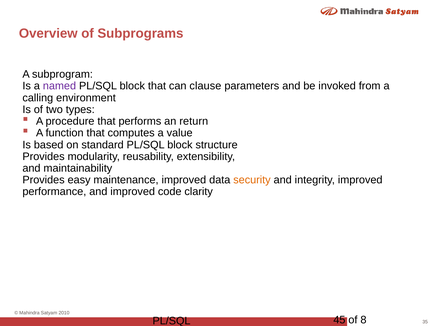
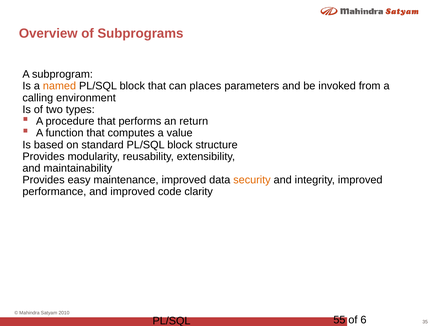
named colour: purple -> orange (59, 86)
clause: clause -> places (205, 86)
45: 45 -> 55 (339, 320)
8: 8 -> 6 (363, 320)
